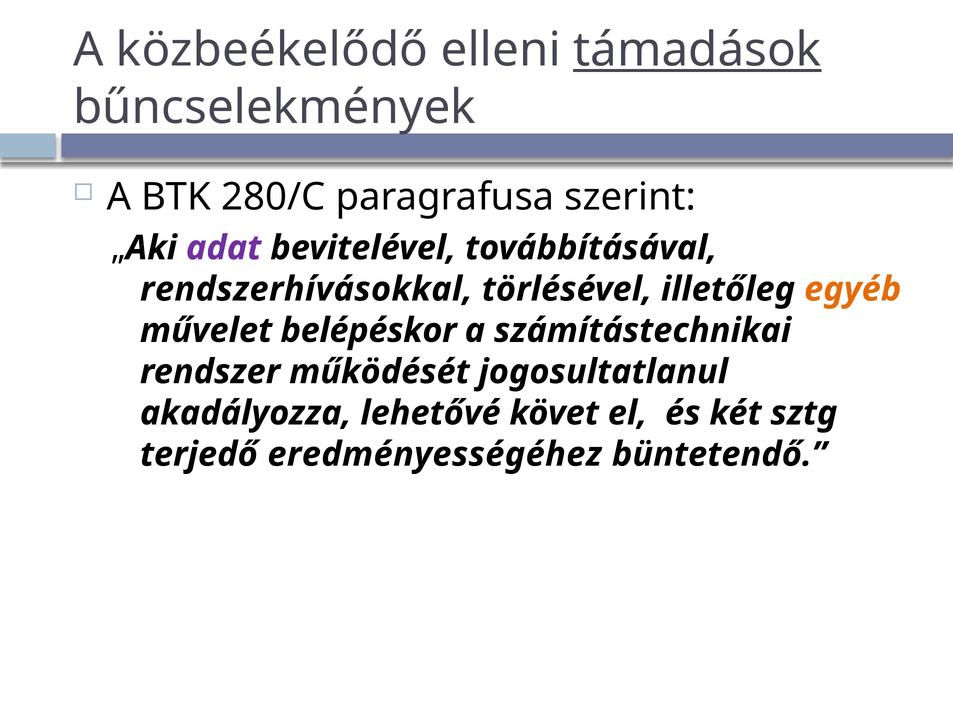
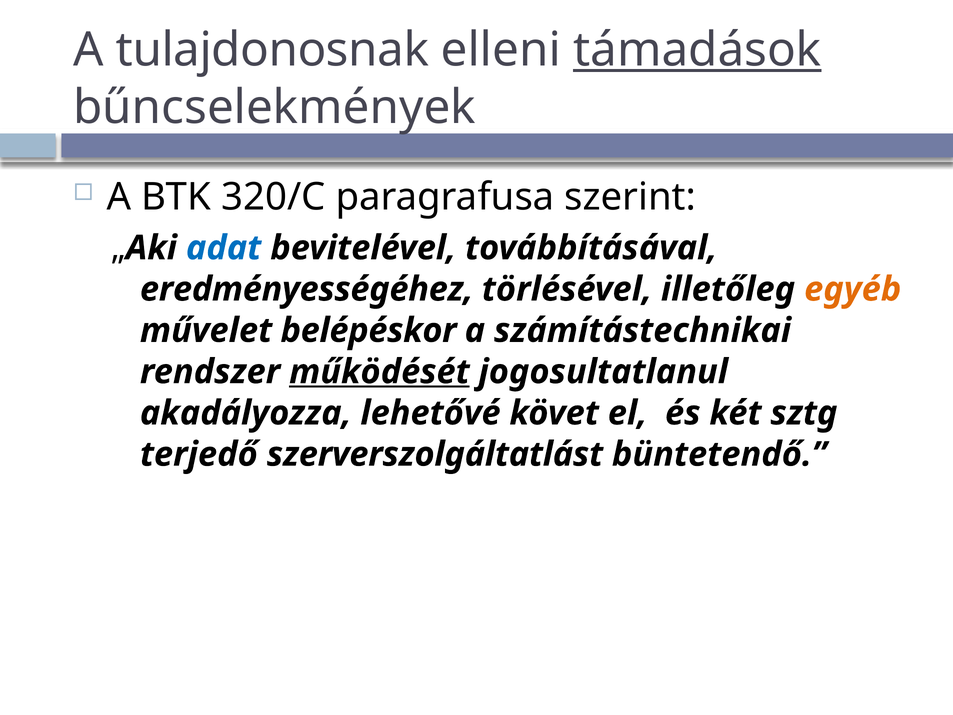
közbeékelődő: közbeékelődő -> tulajdonosnak (272, 50)
280/C: 280/C -> 320/C (273, 197)
adat colour: purple -> blue (224, 248)
rendszerhívásokkal: rendszerhívásokkal -> eredményességéhez (307, 289)
működését underline: none -> present (379, 372)
eredményességéhez: eredményességéhez -> szerverszolgáltatlást (435, 454)
